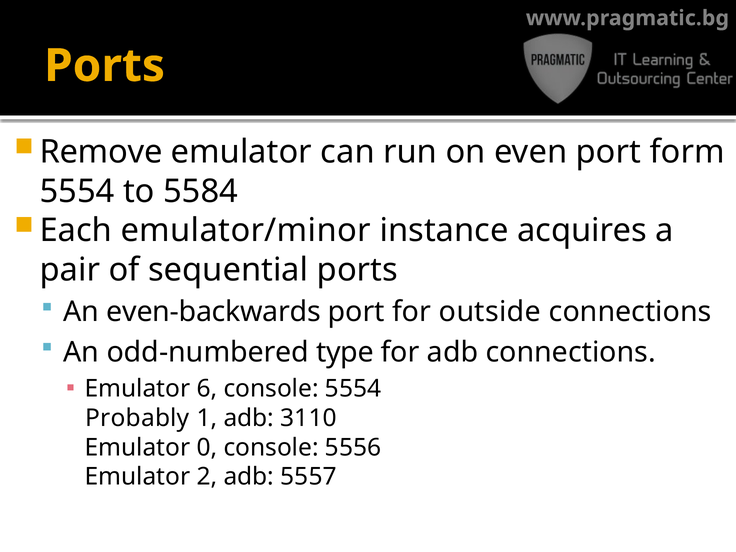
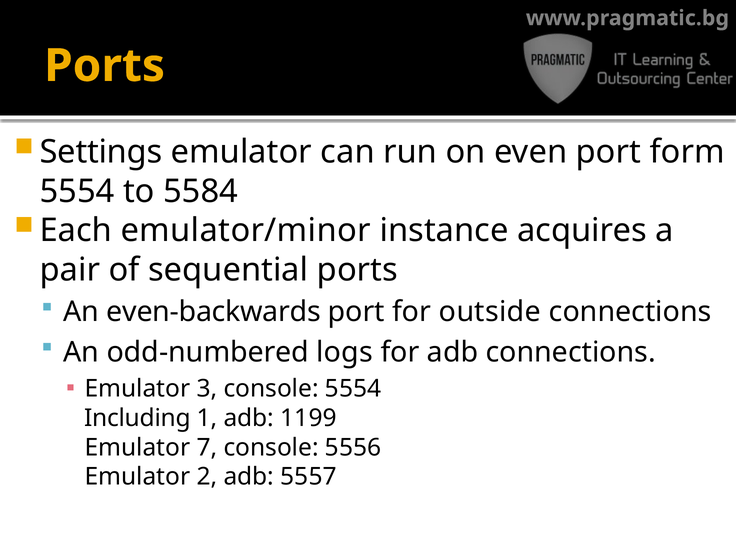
Remove: Remove -> Settings (101, 152)
type: type -> logs (345, 352)
6: 6 -> 3 (207, 389)
Probably: Probably -> Including (138, 418)
3110: 3110 -> 1199 (309, 418)
0: 0 -> 7 (207, 447)
